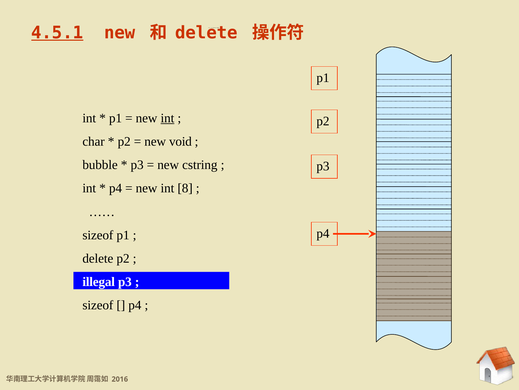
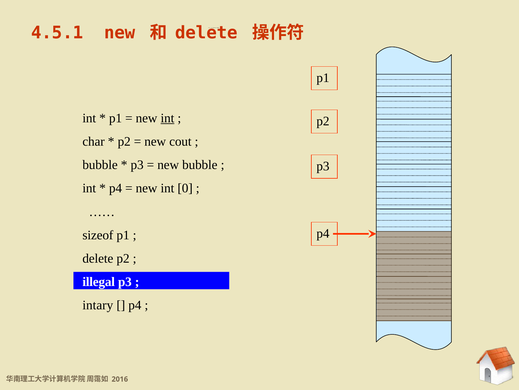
4.5.1 underline: present -> none (57, 33)
void: void -> cout (180, 141)
new cstring: cstring -> bubble (200, 165)
8: 8 -> 0 (185, 188)
sizeof: sizeof -> intary (98, 305)
